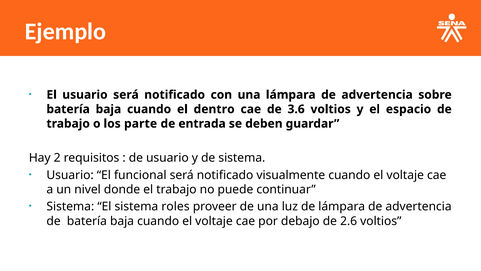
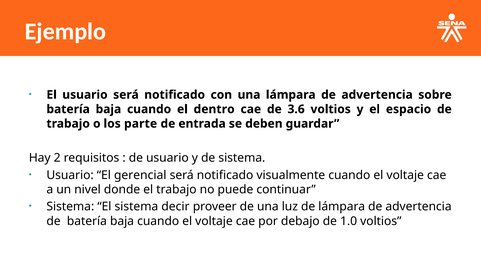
funcional: funcional -> gerencial (140, 175)
roles: roles -> decir (175, 206)
2.6: 2.6 -> 1.0 (349, 221)
